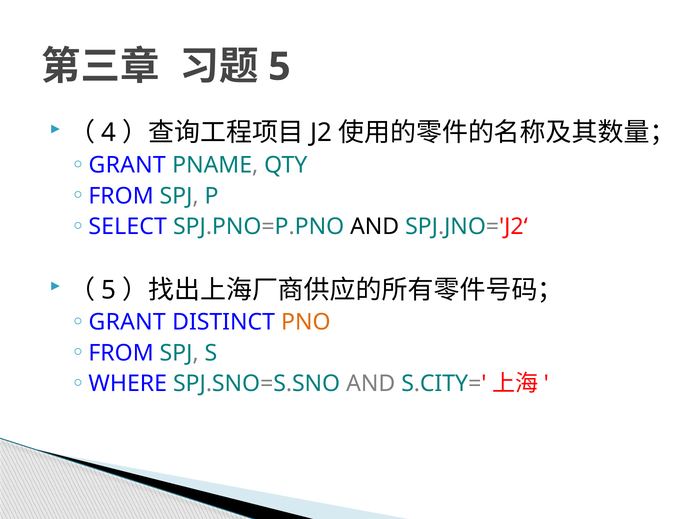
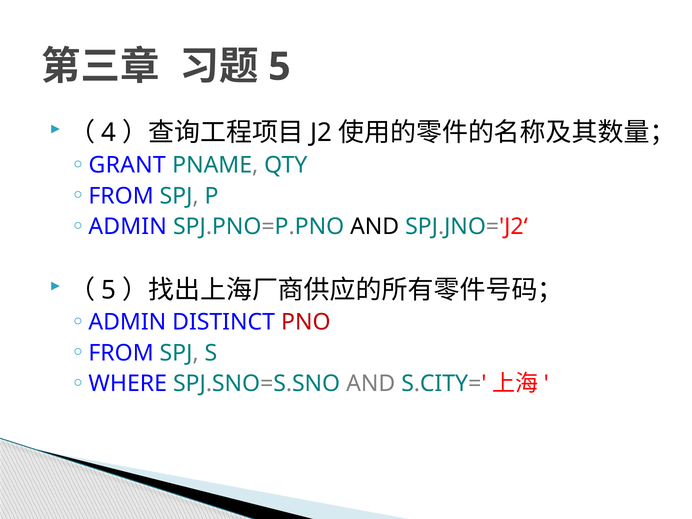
SELECT: SELECT -> ADMIN (128, 227)
GRANT: GRANT -> ADMIN (127, 322)
PNO colour: orange -> red (306, 322)
